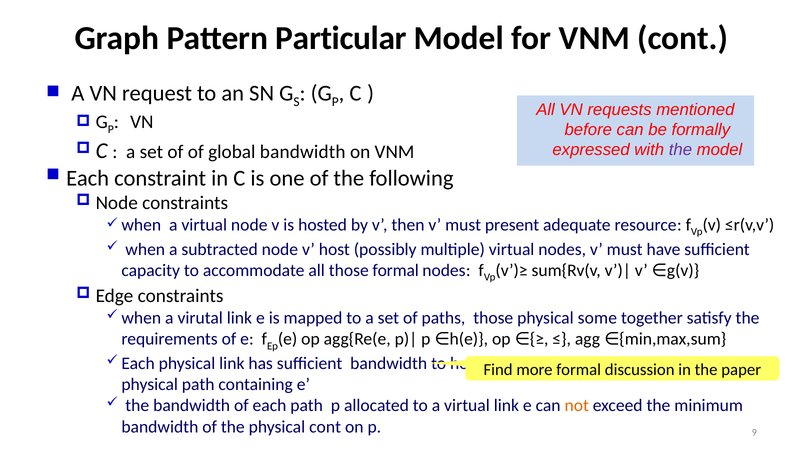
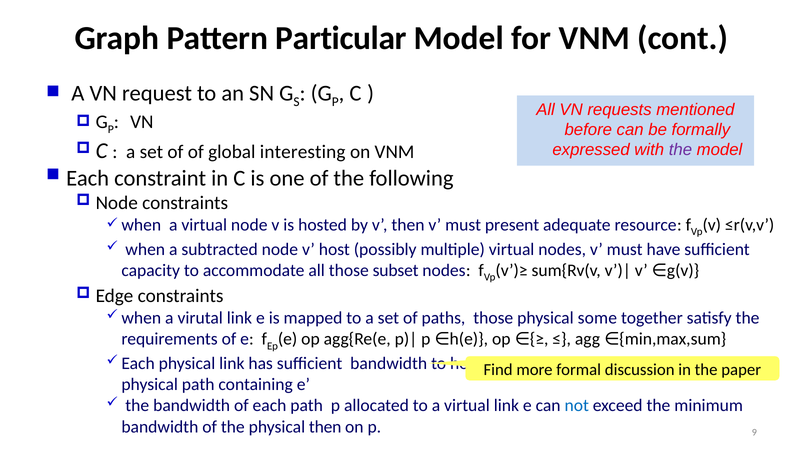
global bandwidth: bandwidth -> interesting (303, 152)
those formal: formal -> subset (396, 270)
not colour: orange -> blue (577, 405)
physical cont: cont -> then (325, 426)
